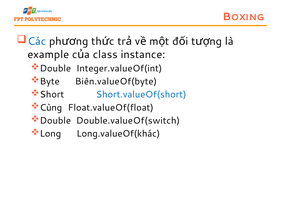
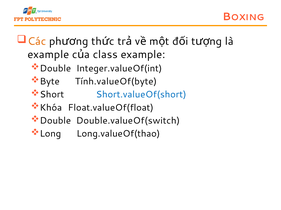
Các colour: blue -> orange (37, 42)
class instance: instance -> example (143, 55)
Biên.valueOf(byte: Biên.valueOf(byte -> Tính.valueOf(byte (116, 82)
Cùng: Cùng -> Khóa (51, 108)
Long.valueOf(khác: Long.valueOf(khác -> Long.valueOf(thao (118, 134)
